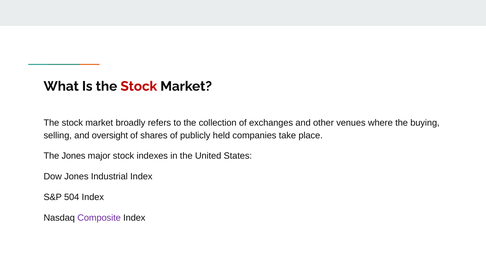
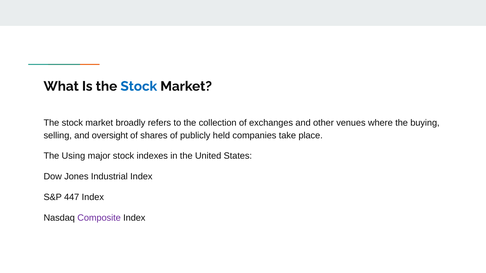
Stock colour: red -> blue (139, 86)
The Jones: Jones -> Using (73, 156)
504: 504 -> 447 (72, 197)
